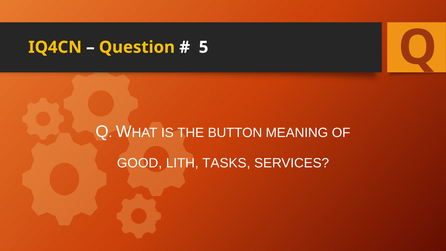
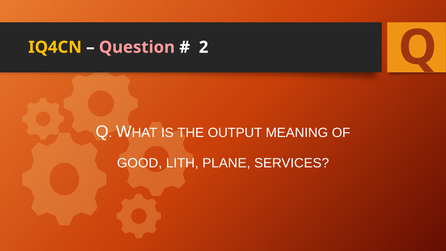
Question colour: yellow -> pink (137, 47)
5: 5 -> 2 (204, 47)
BUTTON: BUTTON -> OUTPUT (235, 133)
TASKS: TASKS -> PLANE (226, 163)
